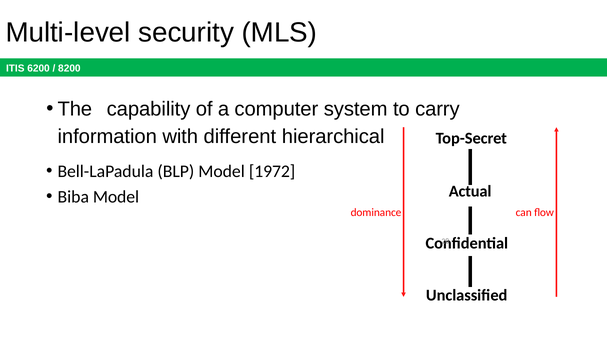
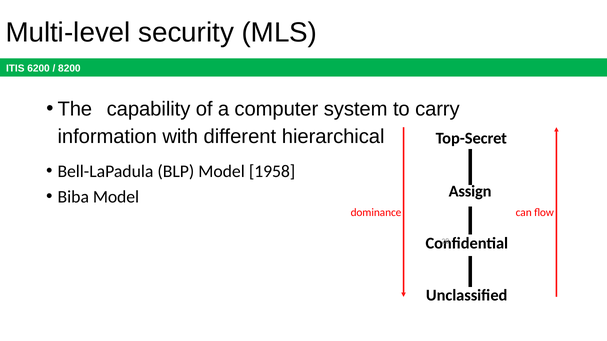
1972: 1972 -> 1958 (272, 172)
Actual: Actual -> Assign (470, 192)
